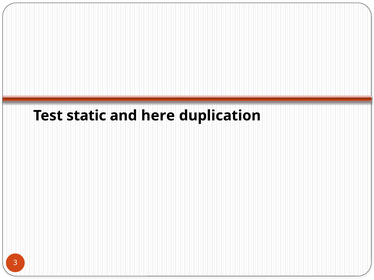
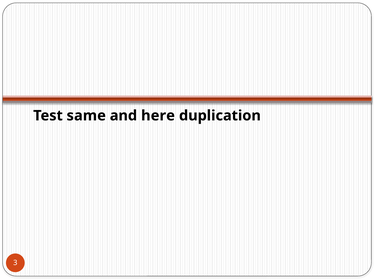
static: static -> same (86, 116)
